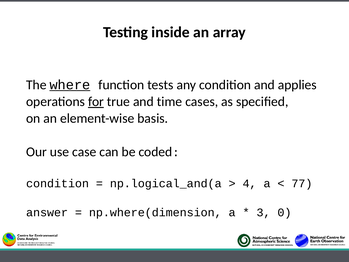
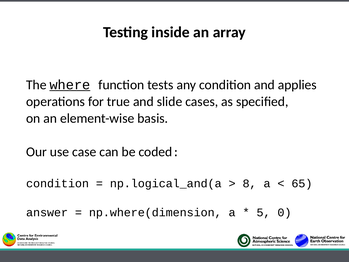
for underline: present -> none (96, 102)
time: time -> slide (170, 102)
4: 4 -> 8 (250, 183)
77: 77 -> 65 (302, 183)
3: 3 -> 5 (264, 212)
